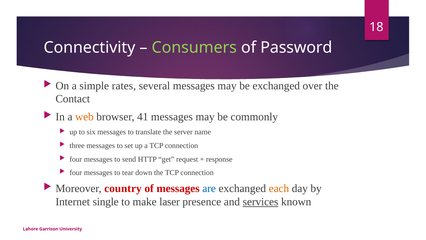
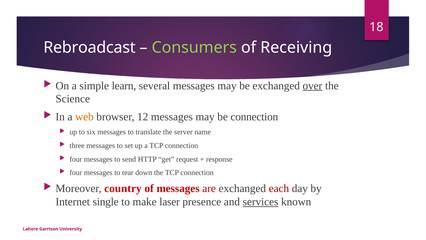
Connectivity: Connectivity -> Rebroadcast (90, 47)
Password: Password -> Receiving (296, 47)
rates: rates -> learn (124, 86)
over underline: none -> present (312, 86)
Contact: Contact -> Science (73, 99)
41: 41 -> 12 (143, 117)
be commonly: commonly -> connection (254, 117)
are colour: blue -> red (209, 188)
each colour: orange -> red (279, 188)
